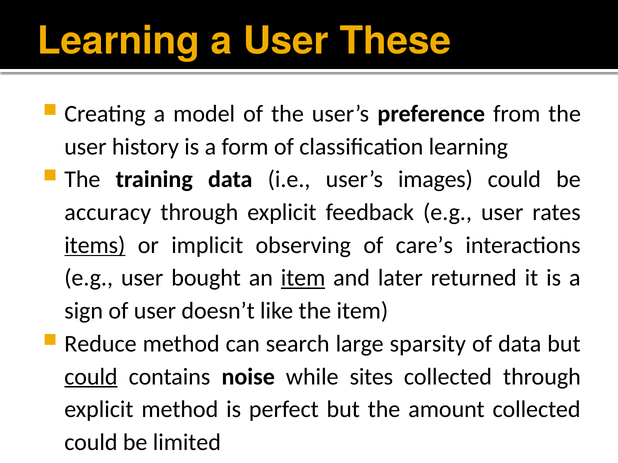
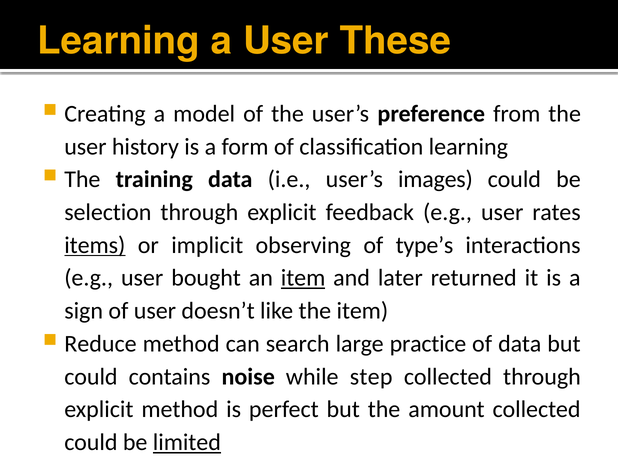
accuracy: accuracy -> selection (108, 213)
care’s: care’s -> type’s (424, 245)
sparsity: sparsity -> practice (428, 344)
could underline: present -> none (91, 377)
sites: sites -> step (371, 377)
limited underline: none -> present (187, 443)
